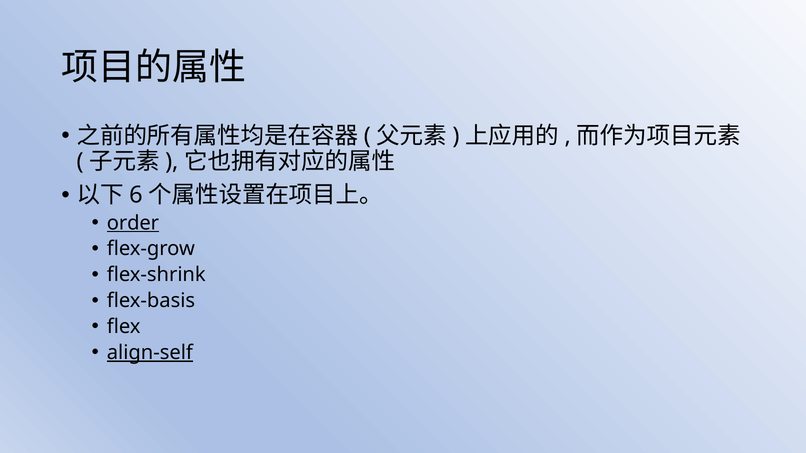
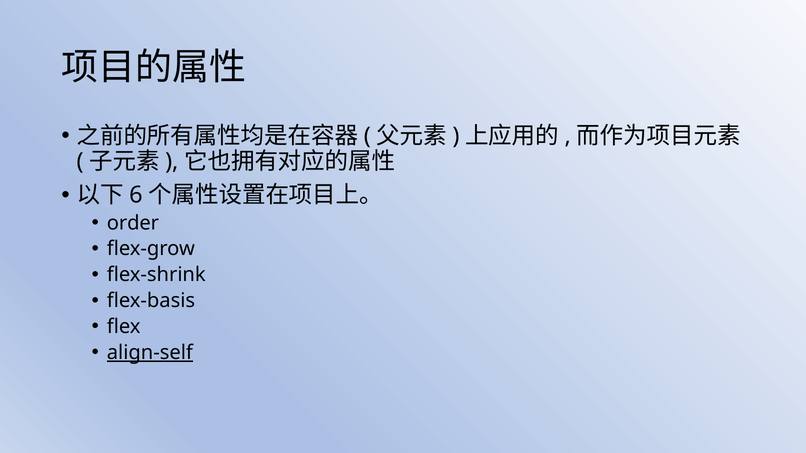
order underline: present -> none (133, 223)
